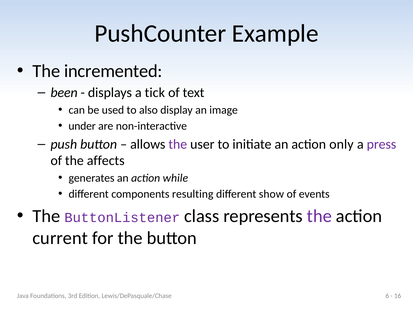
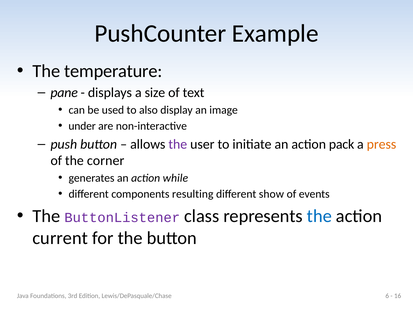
incremented: incremented -> temperature (113, 71)
been: been -> pane (64, 93)
tick: tick -> size (155, 93)
only: only -> pack (342, 144)
press colour: purple -> orange (381, 144)
affects: affects -> corner (106, 161)
the colour: purple -> blue (319, 216)
